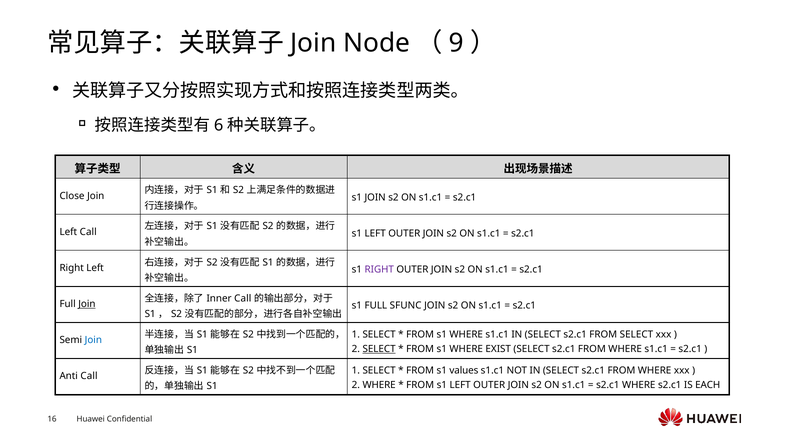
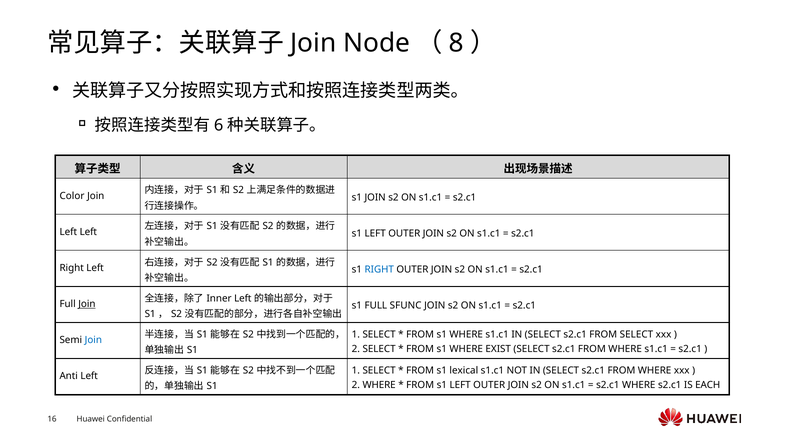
9: 9 -> 8 (457, 43)
Close: Close -> Color (72, 196)
Left Call: Call -> Left (88, 232)
RIGHT colour: purple -> blue (379, 270)
Inner Call: Call -> Left (243, 299)
SELECT underline: present -> none (379, 349)
values: values -> lexical (464, 371)
Anti Call: Call -> Left (89, 376)
